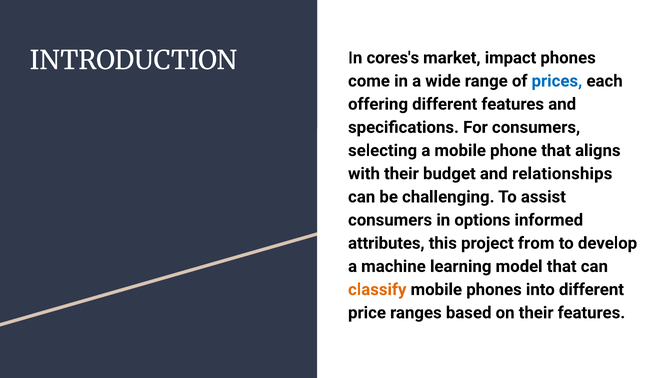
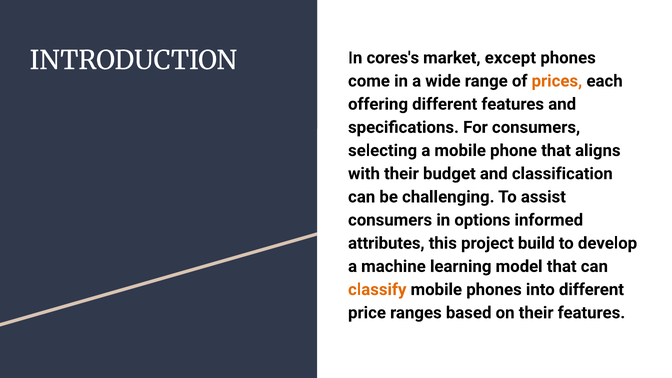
impact: impact -> except (510, 58)
prices colour: blue -> orange (557, 81)
relationships: relationships -> classification (562, 174)
from: from -> build (536, 243)
